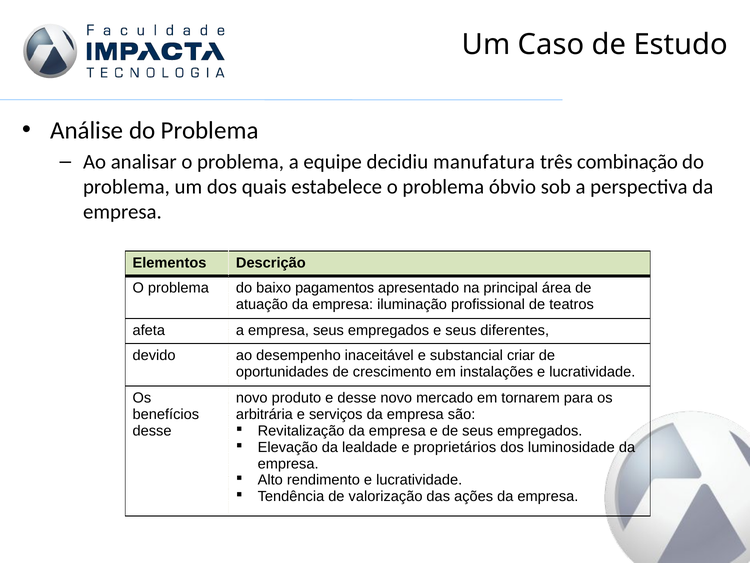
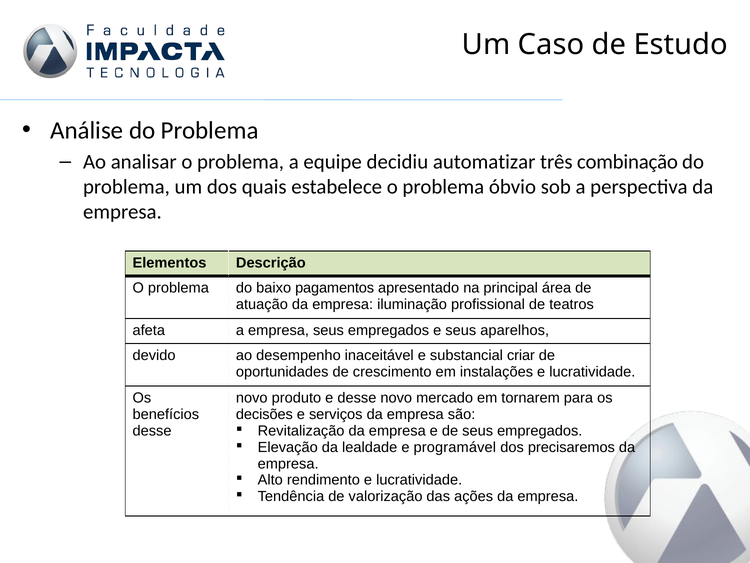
manufatura: manufatura -> automatizar (484, 162)
diferentes: diferentes -> aparelhos (515, 330)
arbitrária: arbitrária -> decisões (264, 414)
proprietários: proprietários -> programável (455, 447)
luminosidade: luminosidade -> precisaremos (571, 447)
